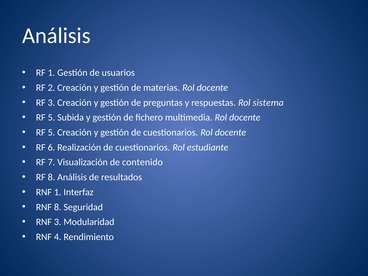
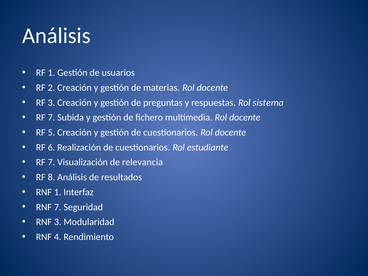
5: 5 -> 7 (51, 118)
contenido: contenido -> relevancia (142, 162)
RNF 8: 8 -> 7 (58, 207)
